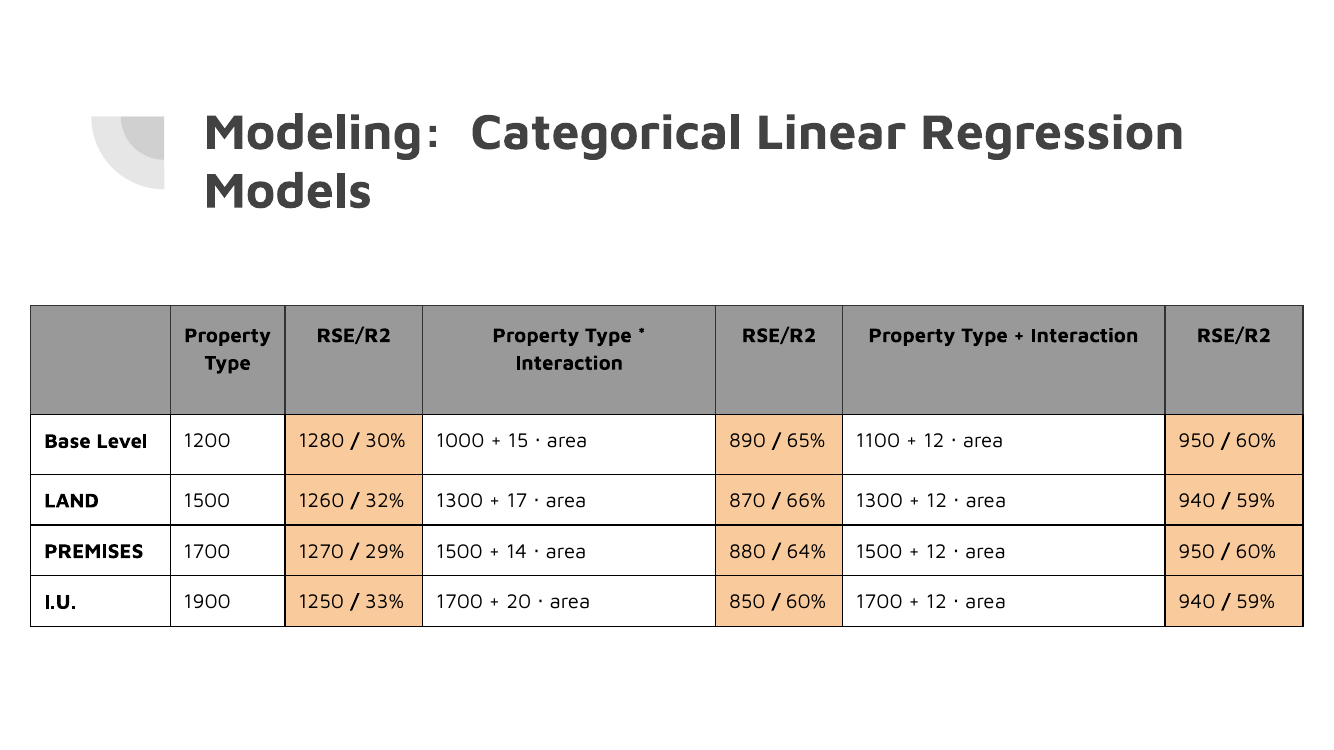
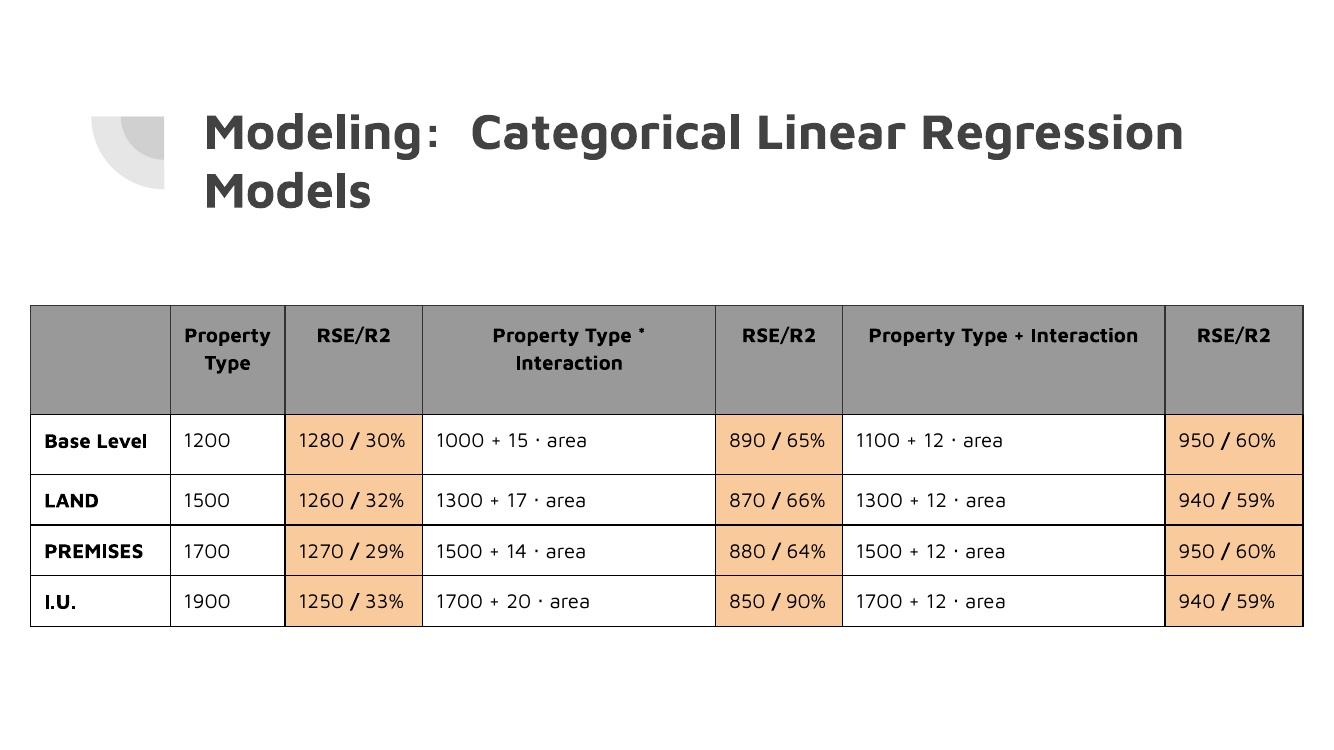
60%: 60% -> 90% (806, 602)
